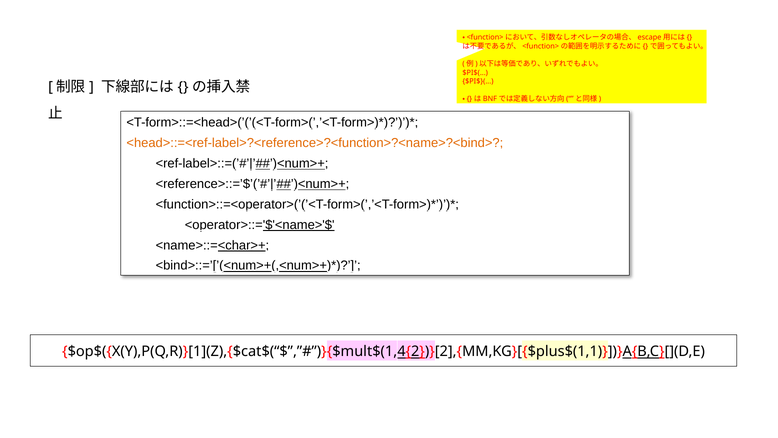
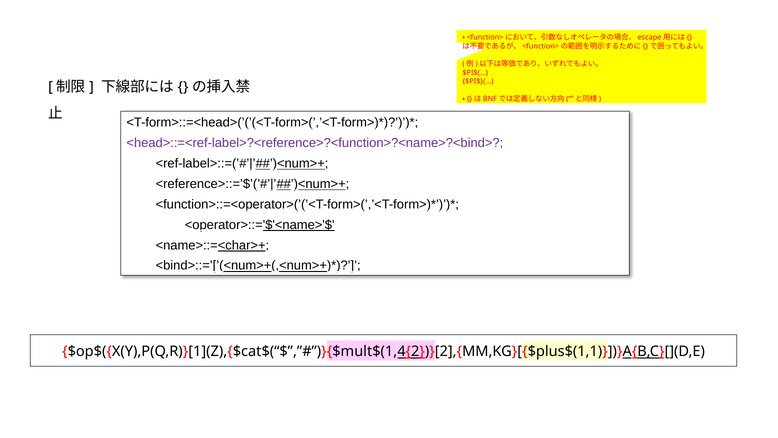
<head>::=<ref-label>?<reference>?<function>?<name>?<bind> colour: orange -> purple (315, 143)
